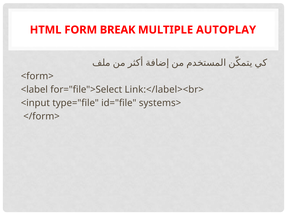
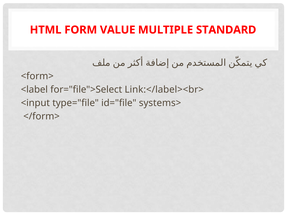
BREAK: BREAK -> VALUE (118, 30)
AUTOPLAY: AUTOPLAY -> STANDARD (226, 30)
